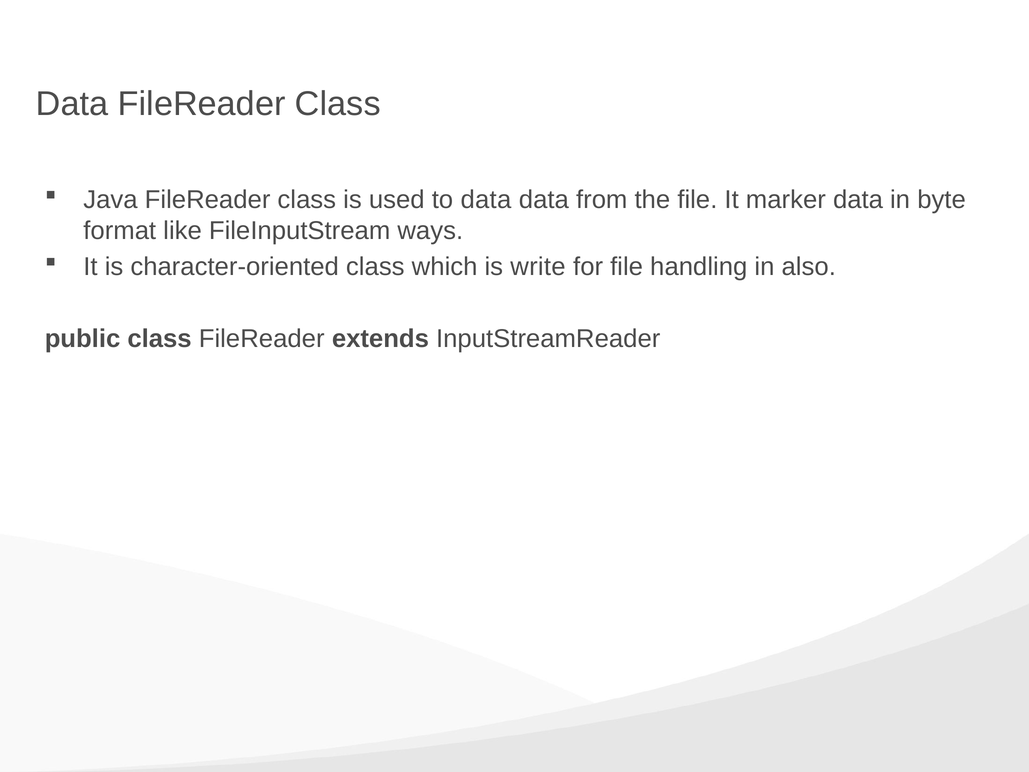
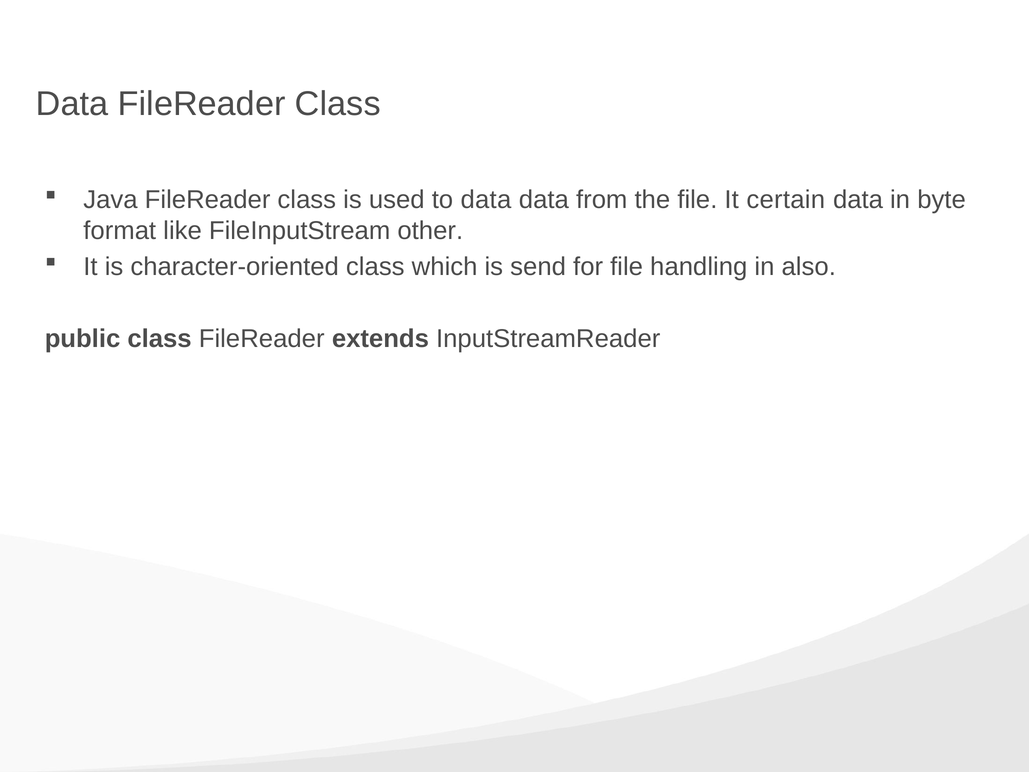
marker: marker -> certain (786, 200)
ways: ways -> other (430, 231)
write: write -> send (538, 267)
